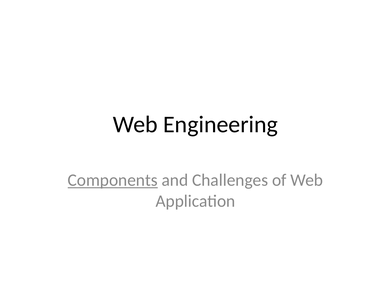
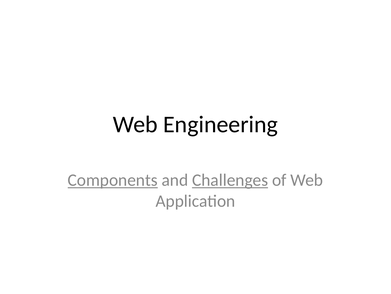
Challenges underline: none -> present (230, 180)
